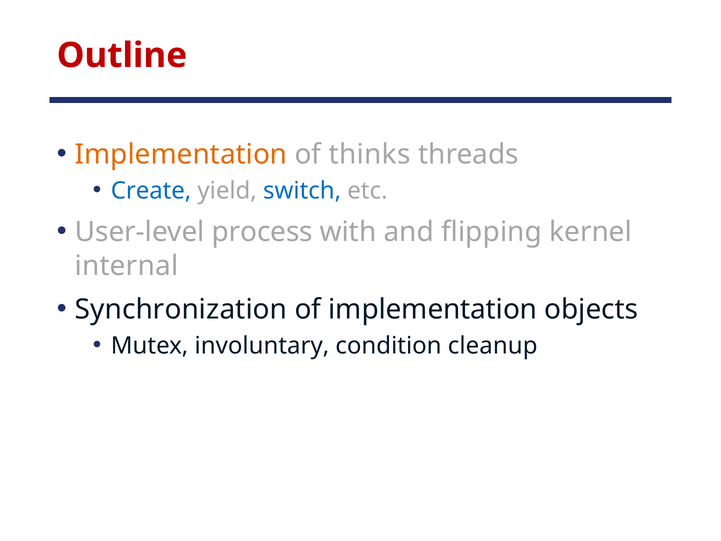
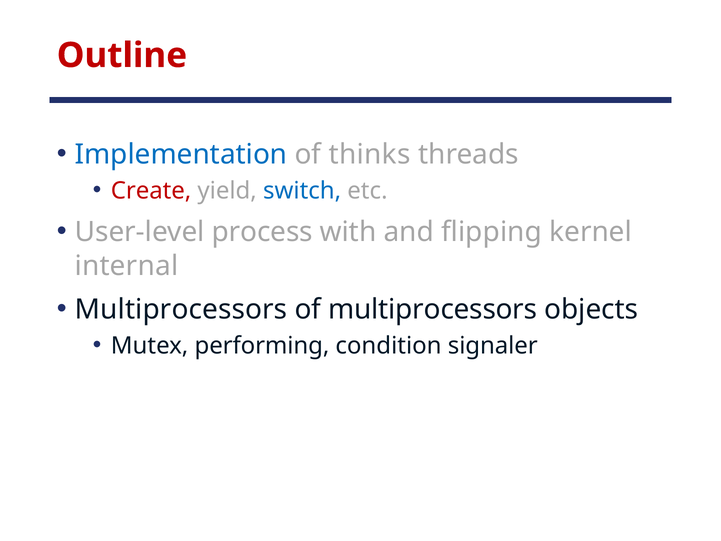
Implementation colour: orange -> blue (181, 155)
Create colour: blue -> red (151, 191)
Synchronization: Synchronization -> Multiprocessors (181, 309)
of implementation: implementation -> multiprocessors (433, 309)
involuntary: involuntary -> performing (262, 345)
cleanup: cleanup -> signaler (493, 345)
